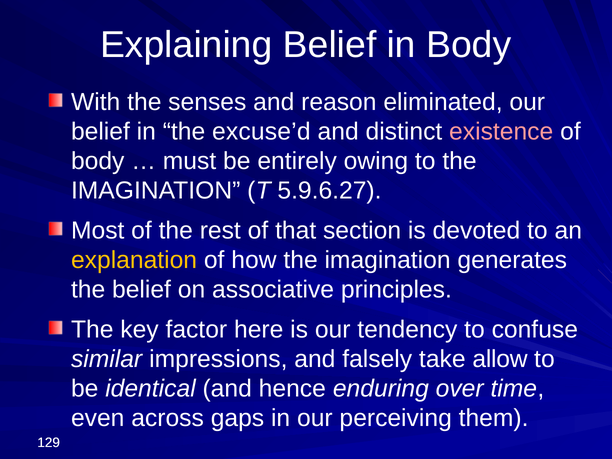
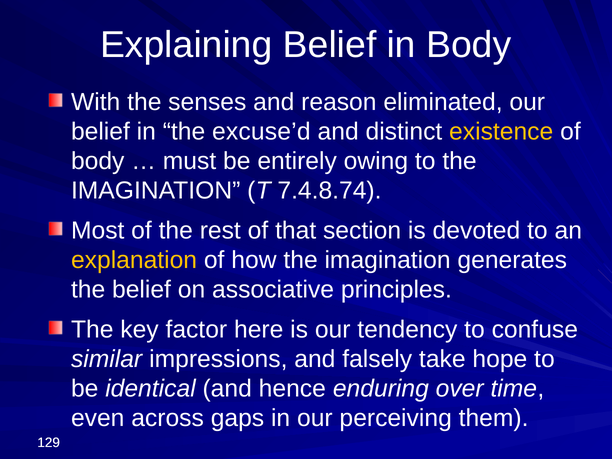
existence colour: pink -> yellow (501, 132)
5.9.6.27: 5.9.6.27 -> 7.4.8.74 (329, 191)
allow: allow -> hope (500, 359)
